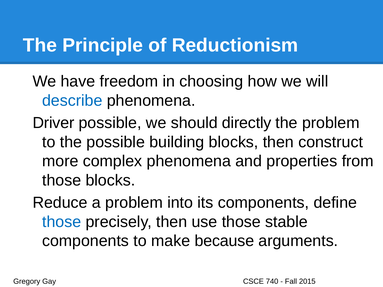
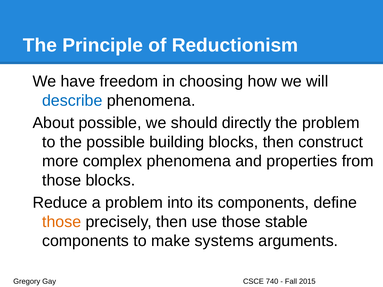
Driver: Driver -> About (53, 123)
those colour: blue -> orange (62, 222)
because: because -> systems (224, 241)
